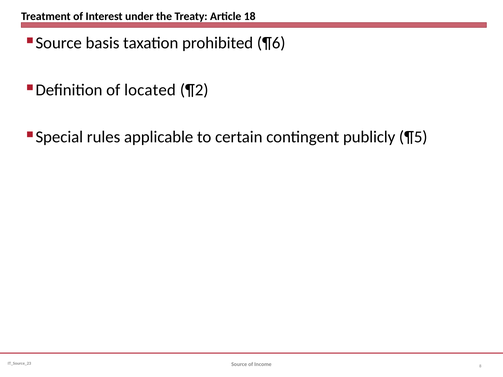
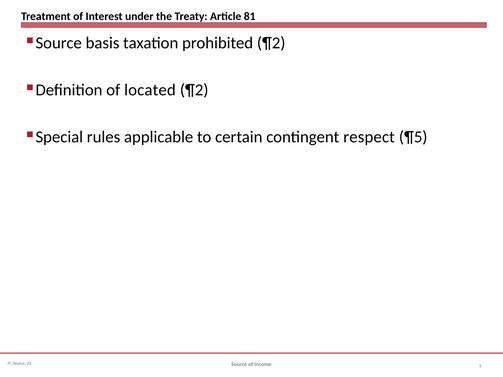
18: 18 -> 81 (250, 16)
prohibited ¶6: ¶6 -> ¶2 (271, 43)
publicly: publicly -> respect (369, 137)
